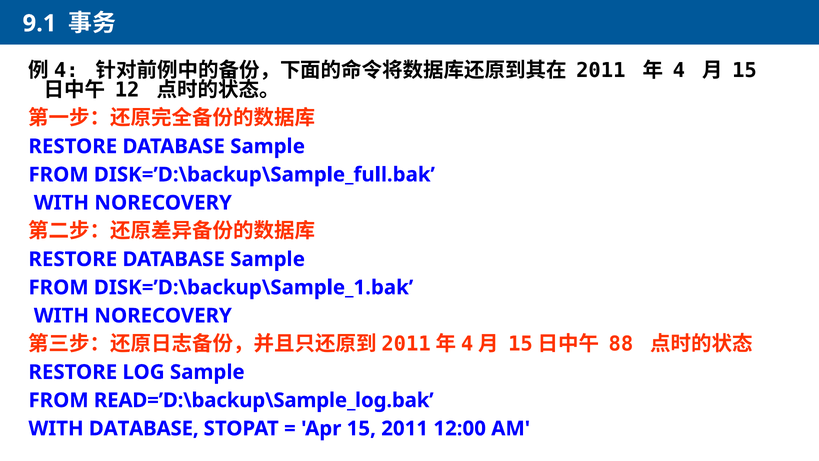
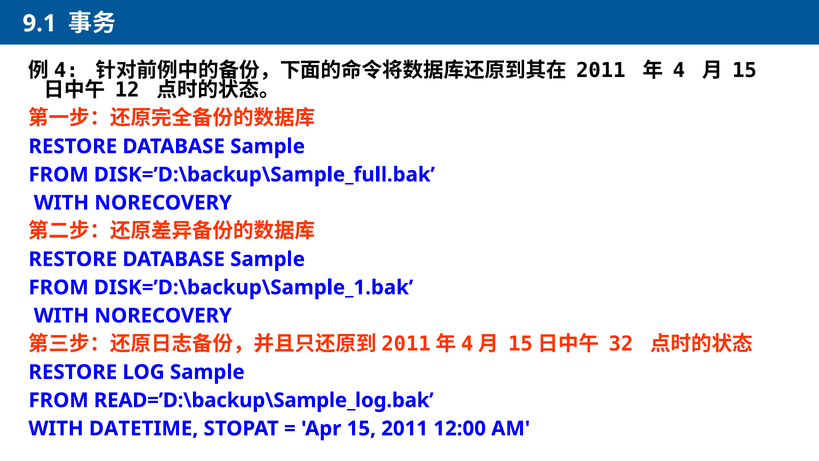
88: 88 -> 32 (621, 344)
WITH DATABASE: DATABASE -> DATETIME (144, 428)
